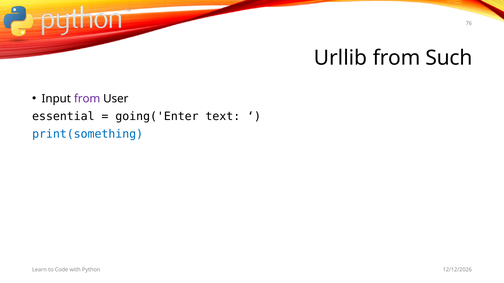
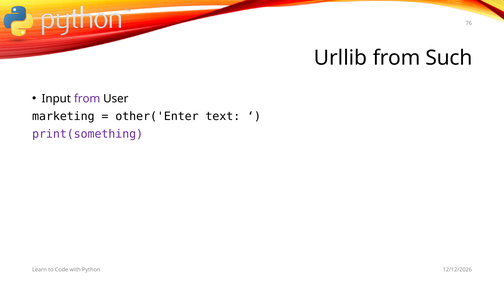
essential: essential -> marketing (63, 116)
going('Enter: going('Enter -> other('Enter (157, 116)
print(something colour: blue -> purple (88, 134)
